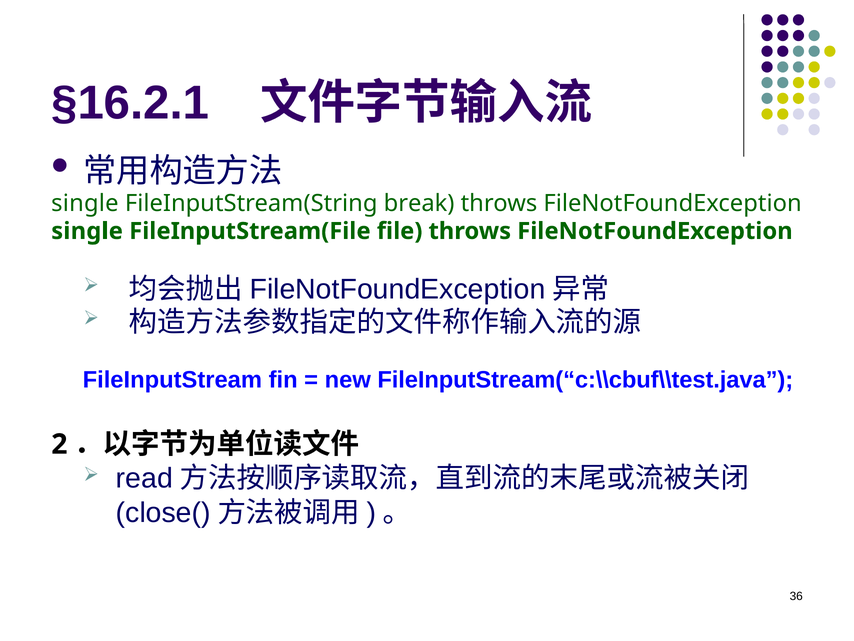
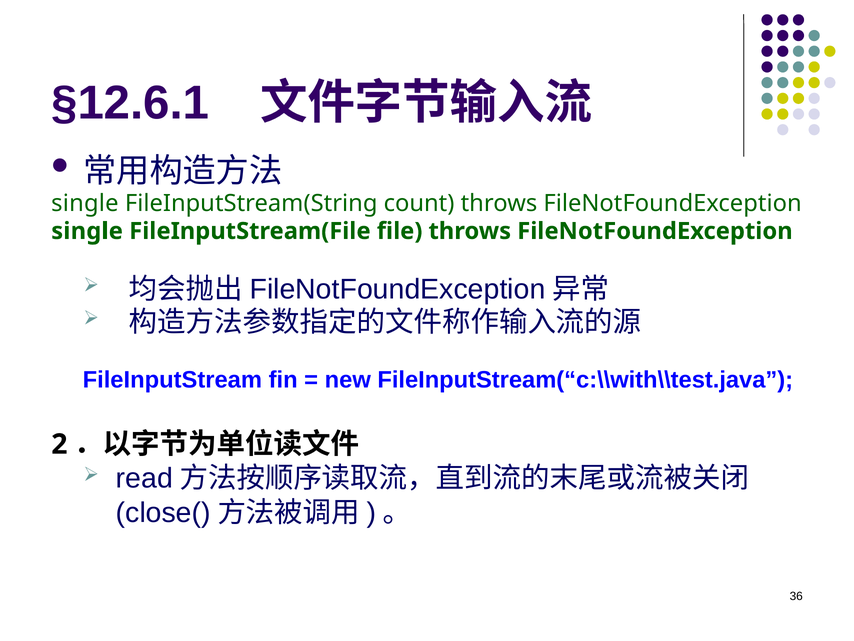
§16.2.1: §16.2.1 -> §12.6.1 (130, 103)
break: break -> count (419, 203)
FileInputStream(“c:\\cbuf\\test.java: FileInputStream(“c:\\cbuf\\test.java -> FileInputStream(“c:\\with\\test.java (585, 380)
